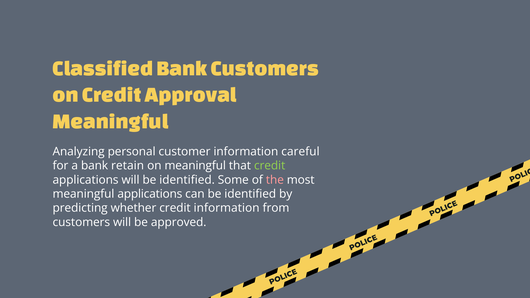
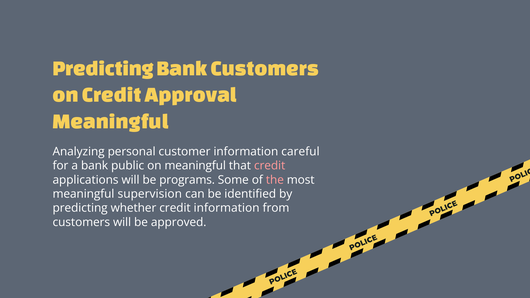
Classified: Classified -> Predicting (103, 68)
retain: retain -> public (128, 166)
credit colour: light green -> pink (270, 166)
will be identified: identified -> programs (187, 180)
meaningful applications: applications -> supervision (150, 194)
